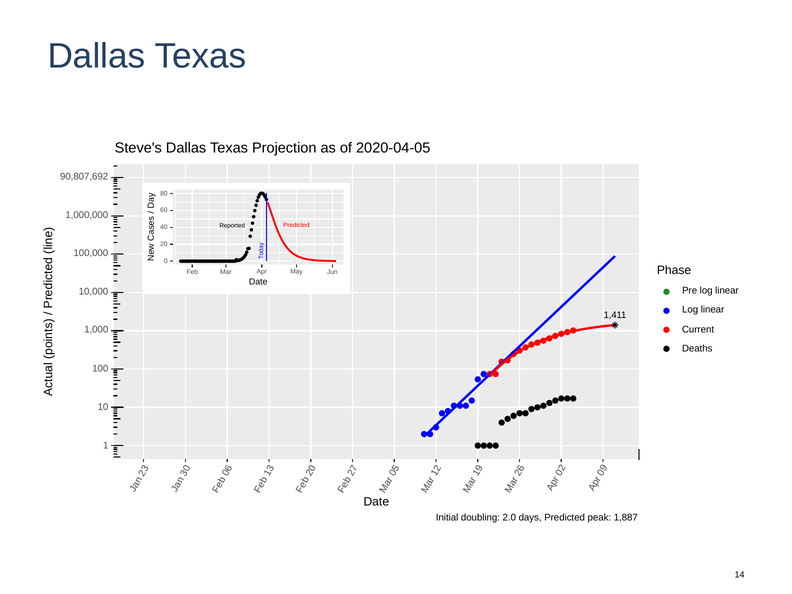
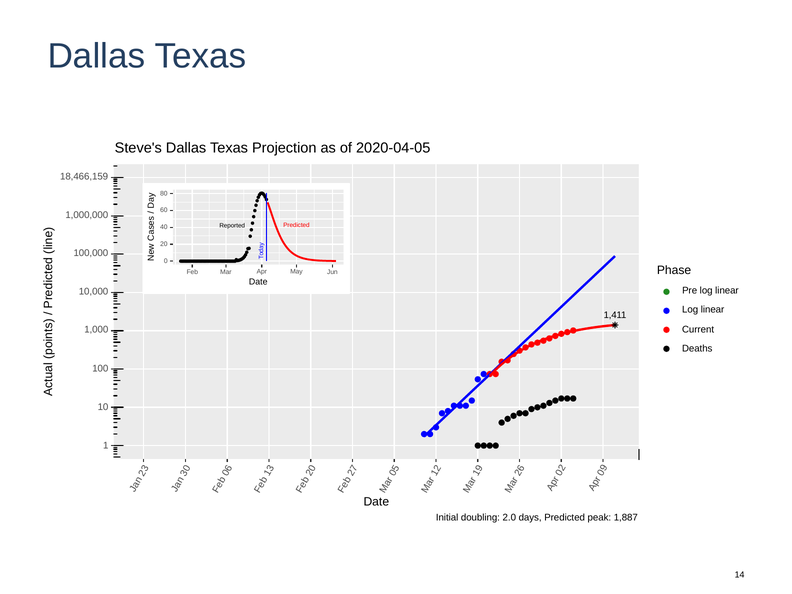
90,807,692: 90,807,692 -> 18,466,159 (84, 177)
